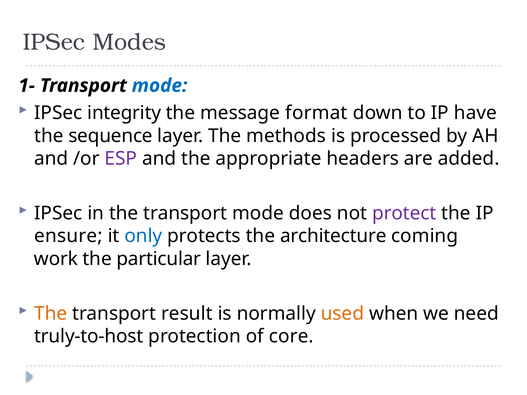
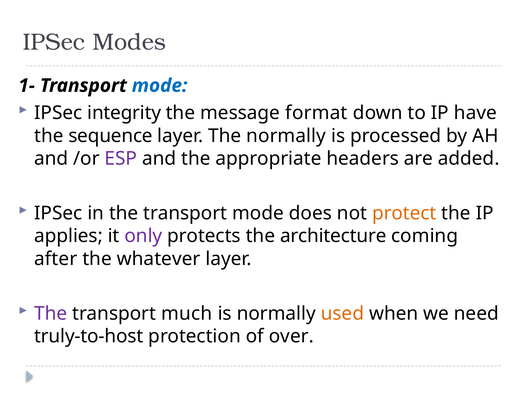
The methods: methods -> normally (286, 136)
protect colour: purple -> orange (404, 213)
ensure: ensure -> applies (68, 236)
only colour: blue -> purple (143, 236)
work: work -> after (56, 259)
particular: particular -> whatever (159, 259)
The colour: orange -> purple (51, 314)
result: result -> much (187, 314)
core: core -> over (291, 336)
